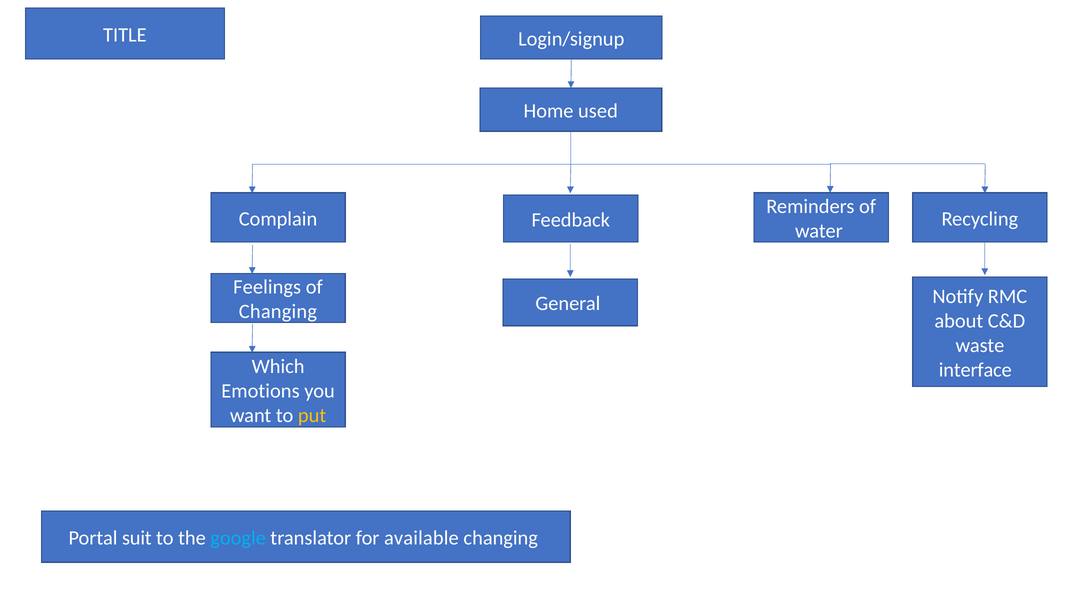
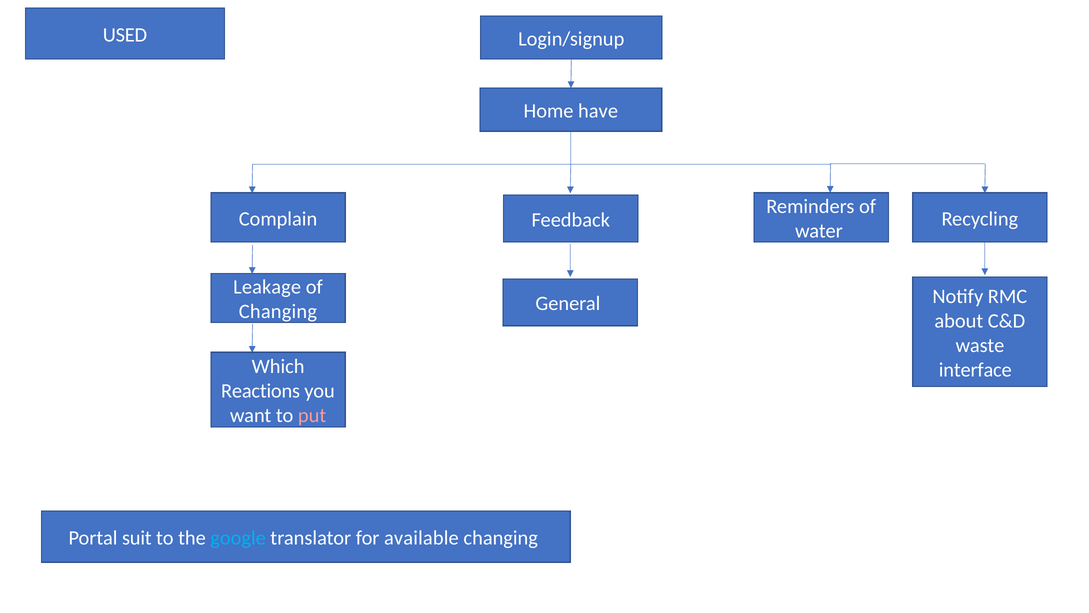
TITLE: TITLE -> USED (125, 35)
used: used -> have (598, 111)
Feelings: Feelings -> Leakage (267, 287)
Emotions: Emotions -> Reactions (261, 391)
put colour: yellow -> pink (312, 415)
